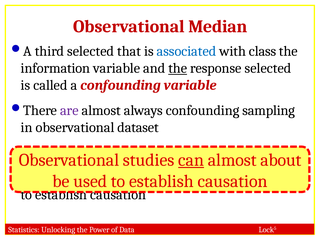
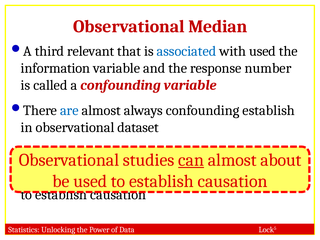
third selected: selected -> relevant (91, 51)
with class: class -> used (263, 51)
the underline: present -> none (178, 68)
response selected: selected -> number (268, 68)
are colour: purple -> blue (69, 110)
confounding sampling: sampling -> establish (269, 110)
